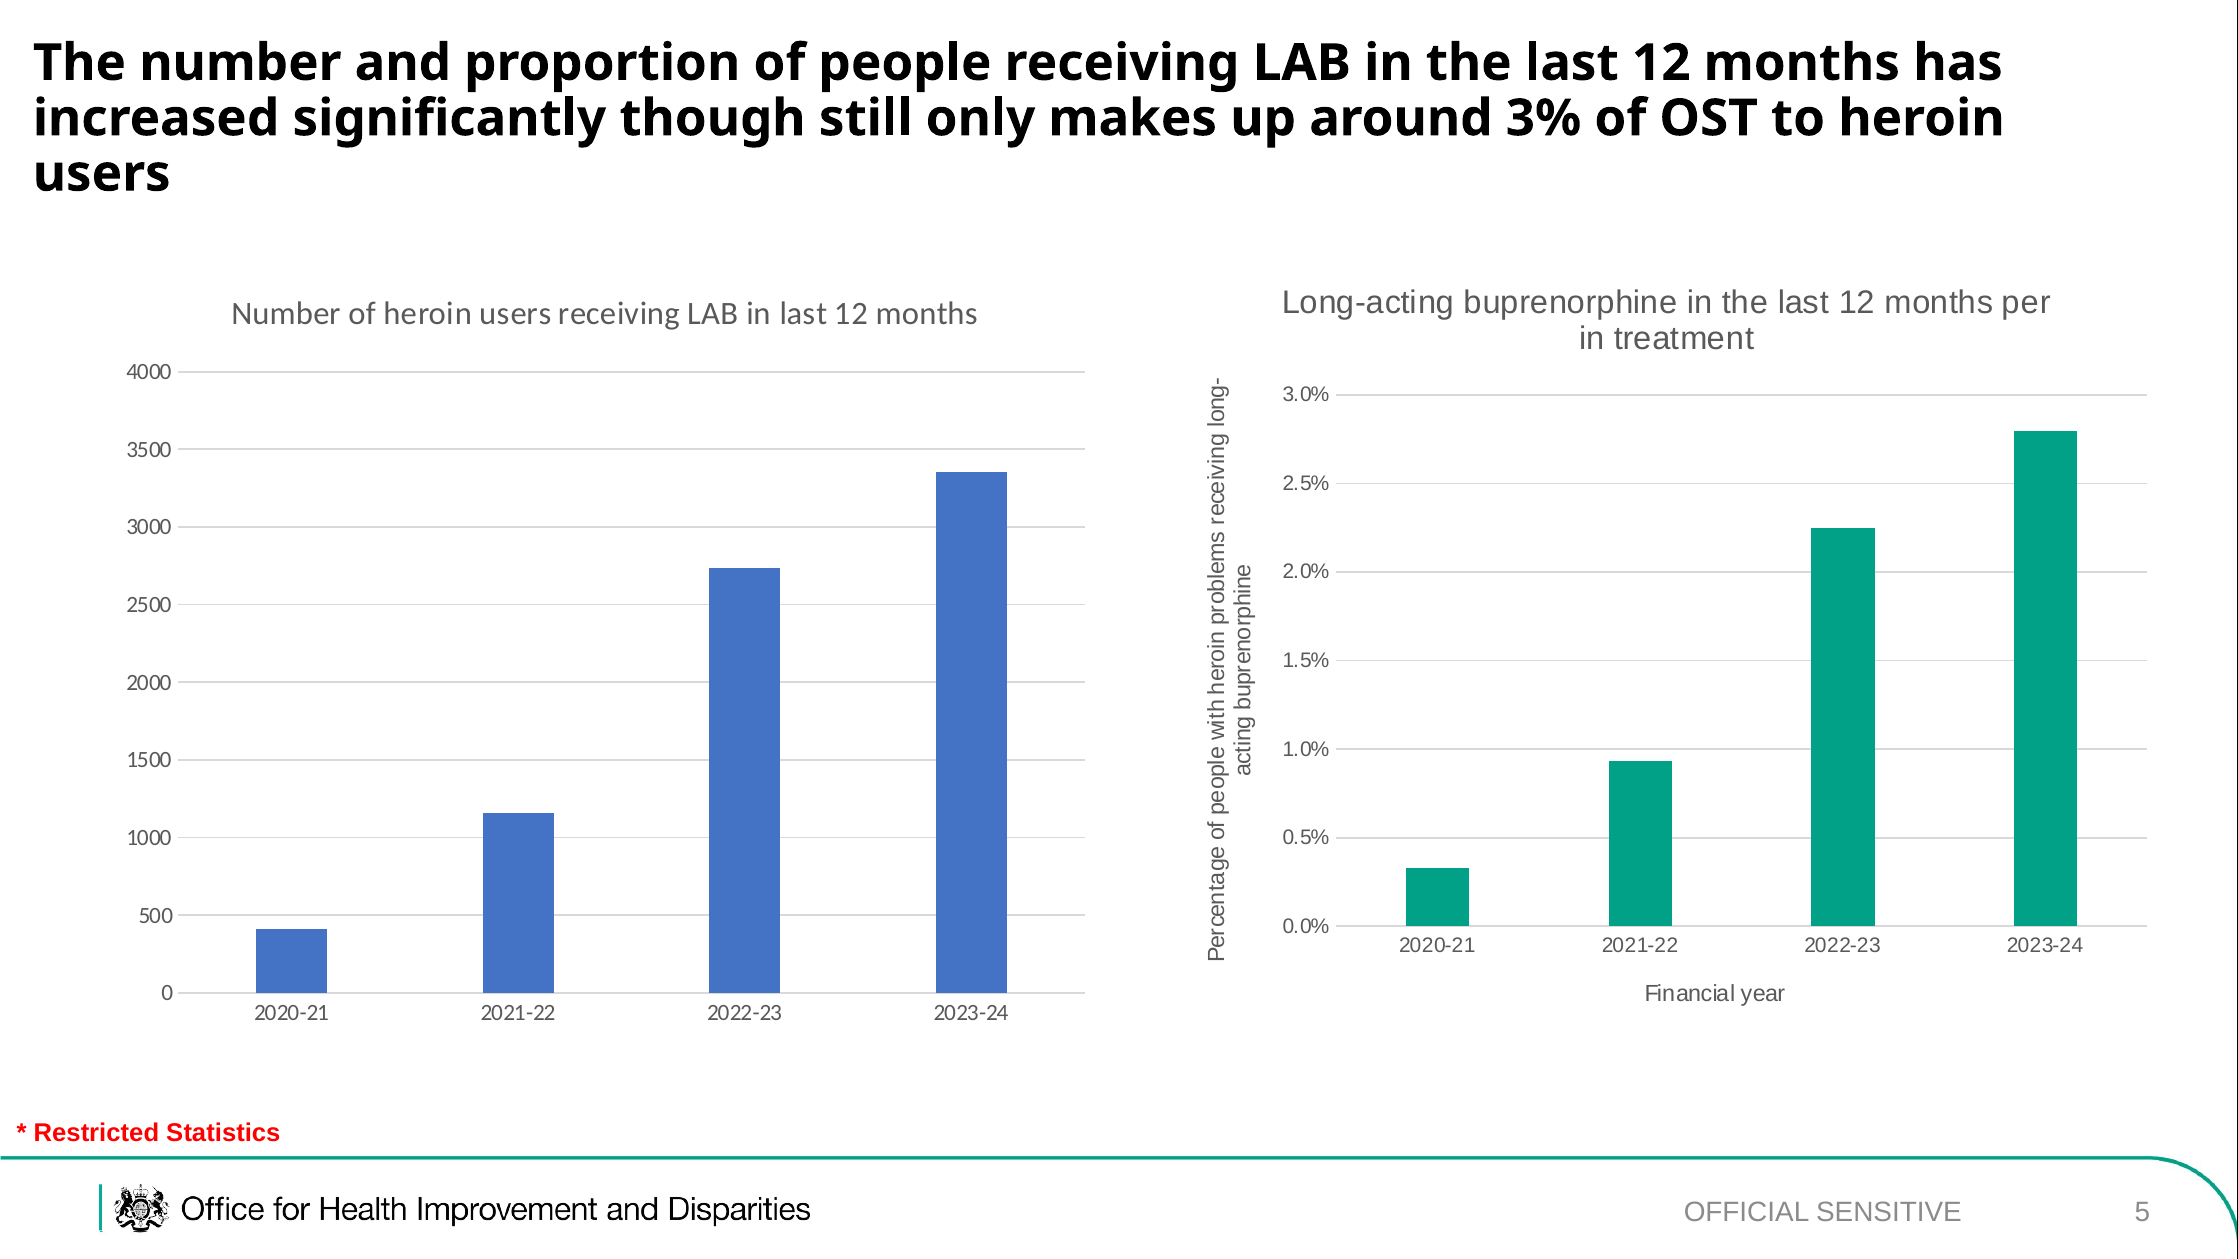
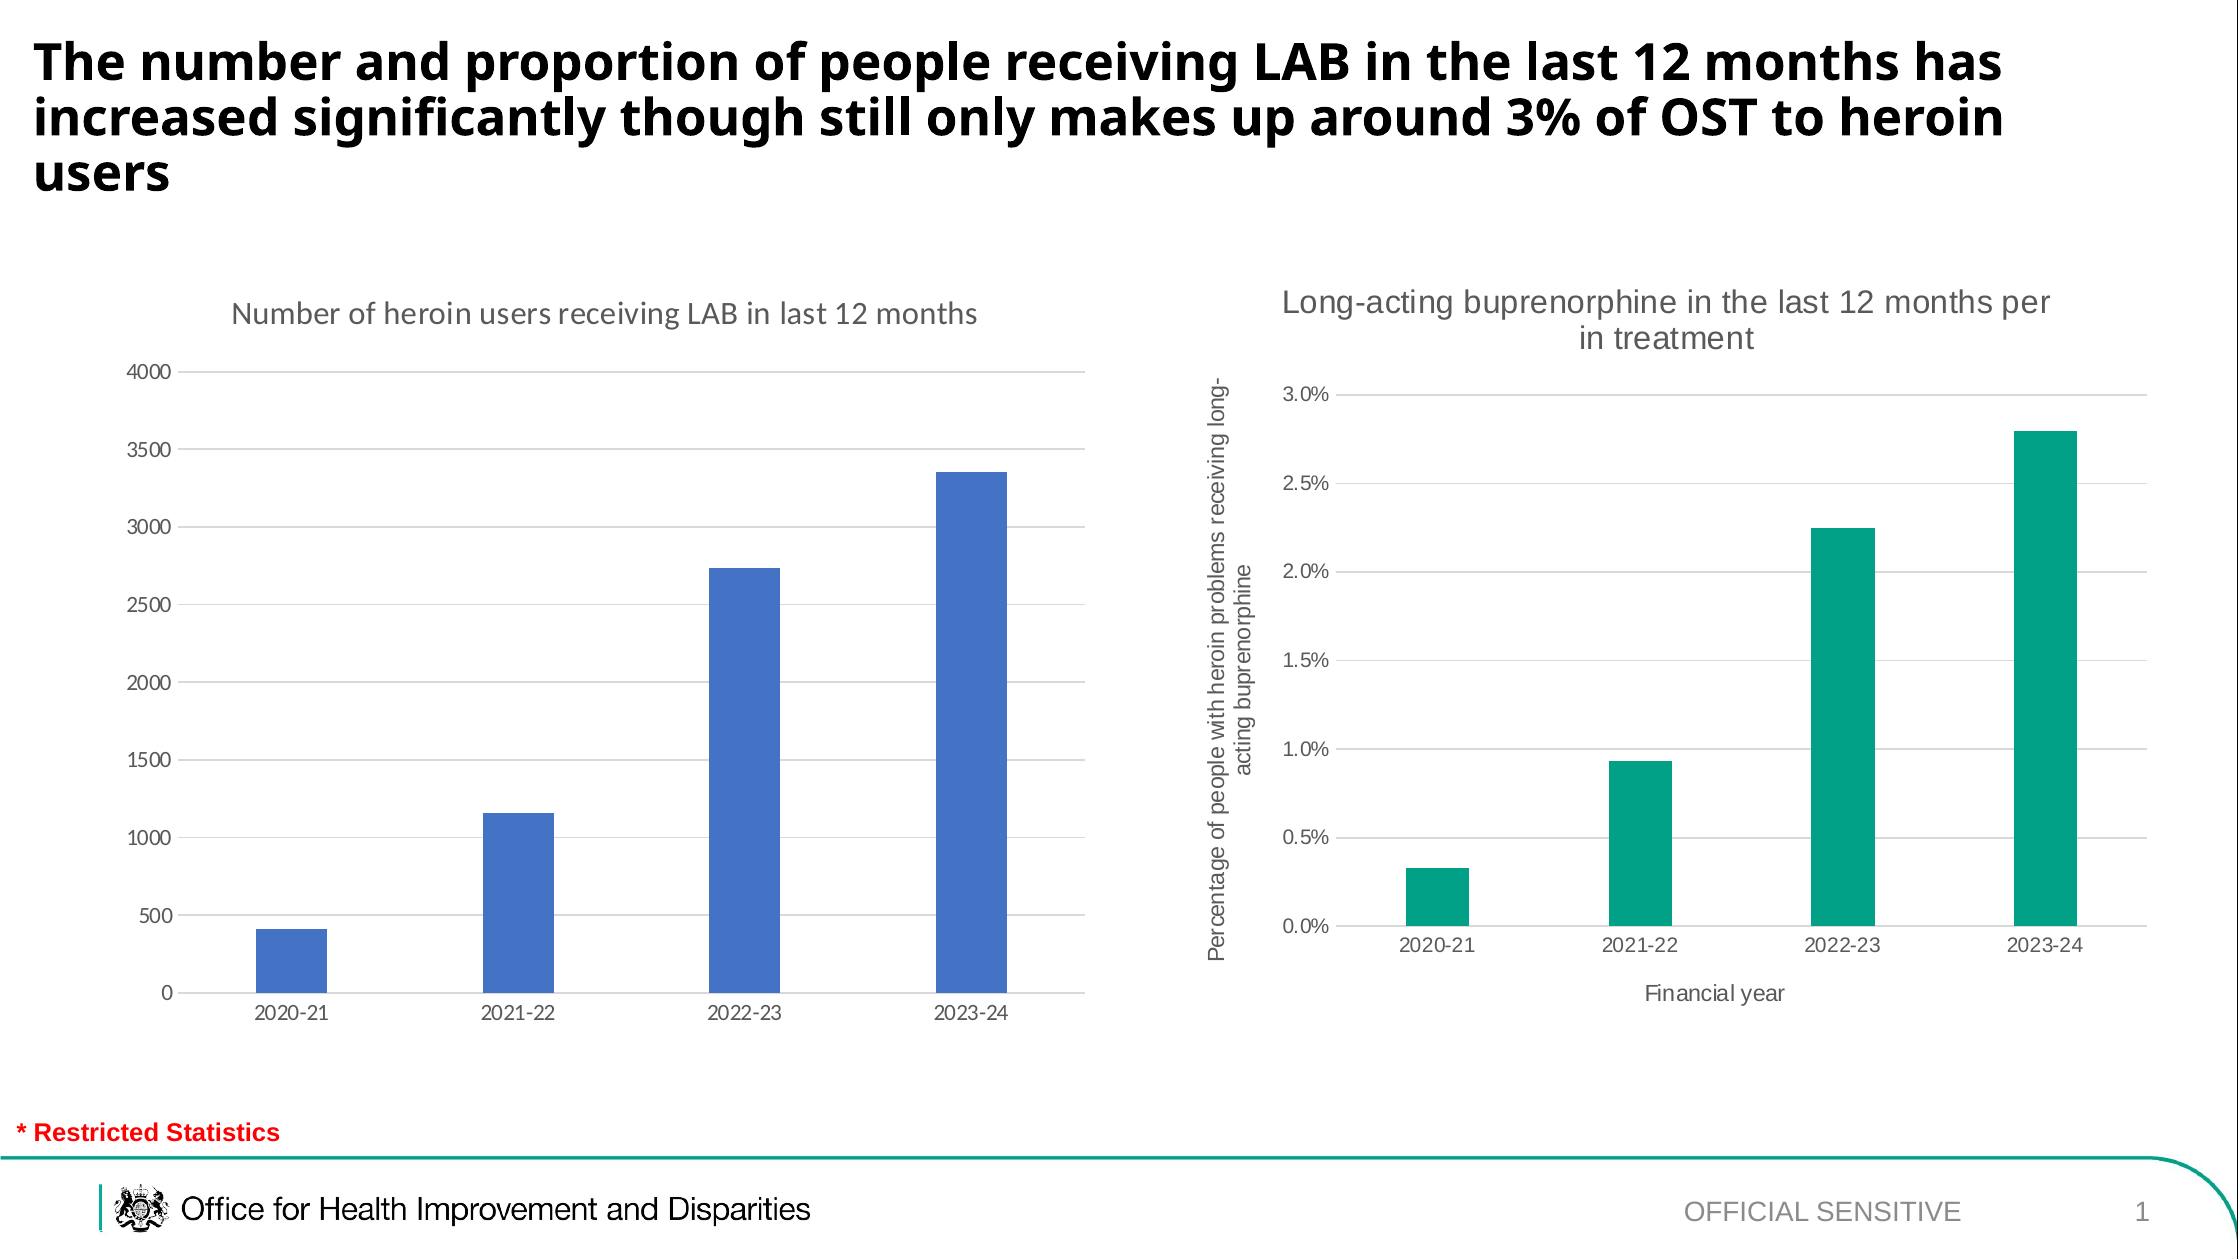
5: 5 -> 1 (2142, 1212)
